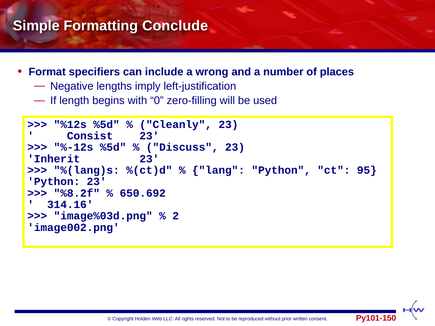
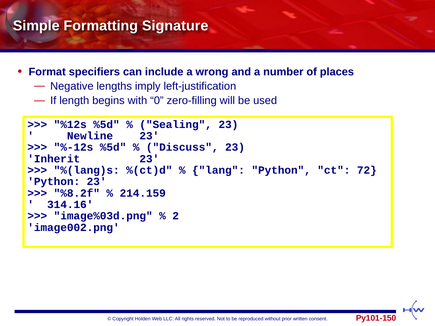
Conclude: Conclude -> Signature (175, 26)
Cleanly: Cleanly -> Sealing (176, 125)
Consist: Consist -> Newline (90, 136)
95: 95 -> 72 (367, 170)
650.692: 650.692 -> 214.159 (143, 193)
